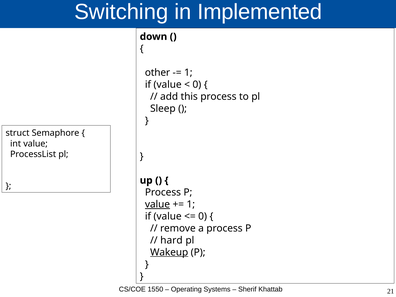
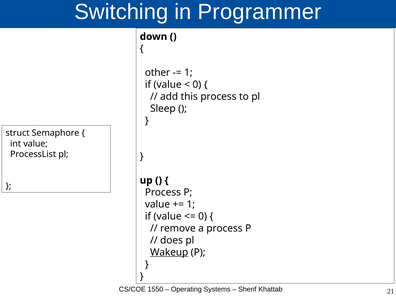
Implemented: Implemented -> Programmer (260, 12)
value underline: present -> none (157, 204)
hard: hard -> does (171, 240)
